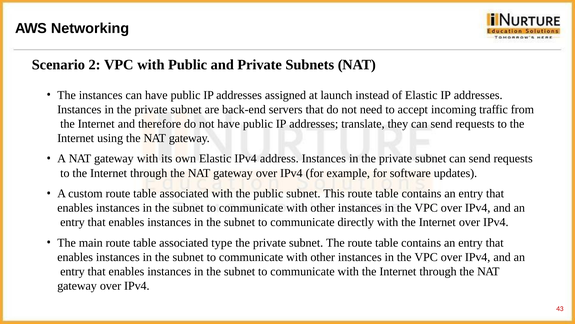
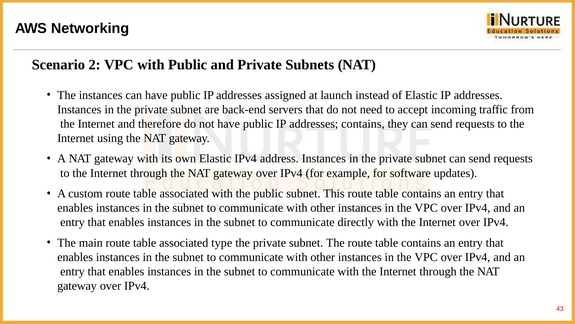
addresses translate: translate -> contains (363, 124)
